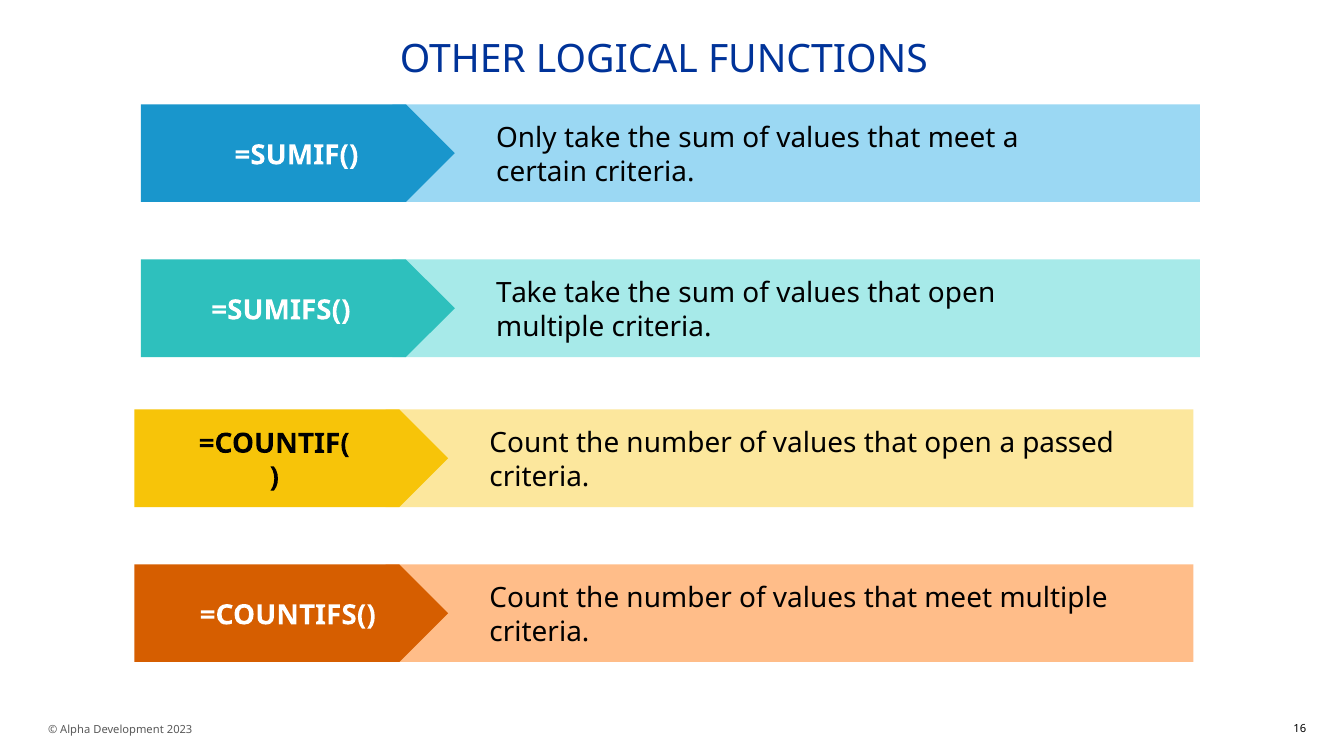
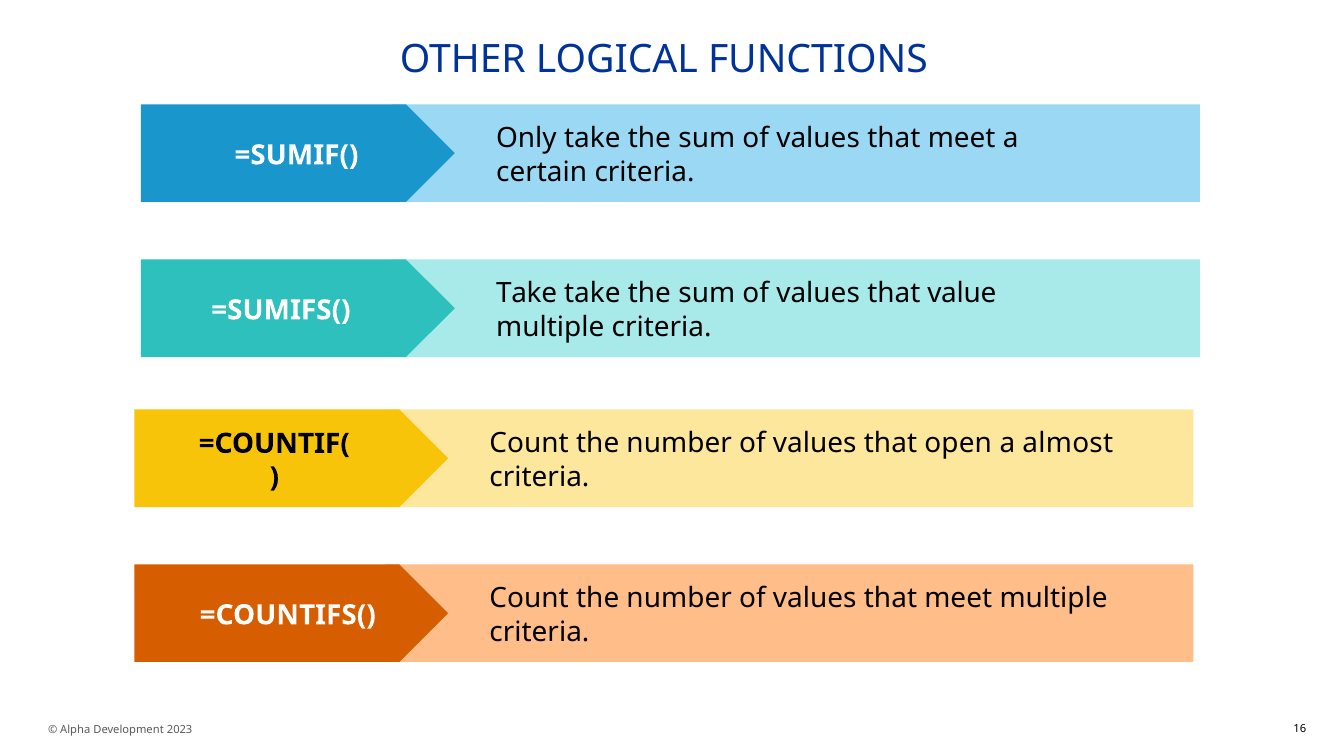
open: open -> value (962, 294)
passed: passed -> almost (1068, 444)
